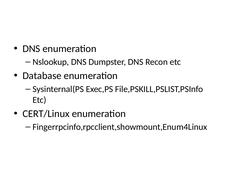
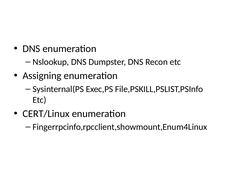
Database: Database -> Assigning (42, 75)
